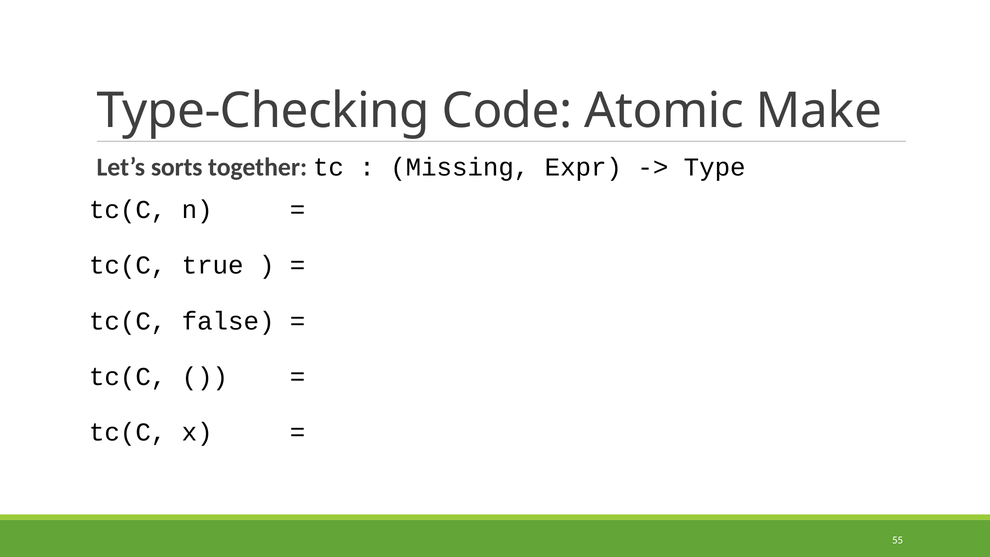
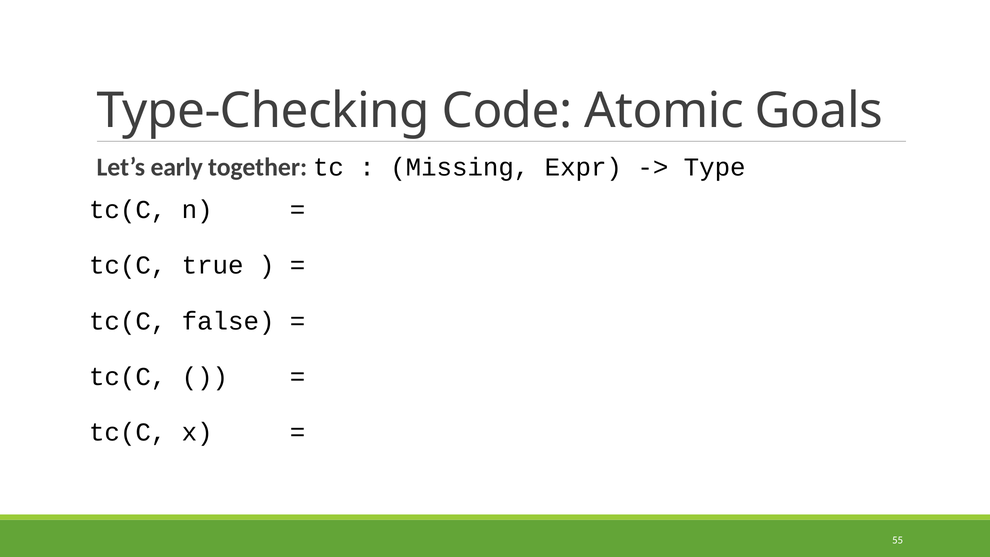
Make: Make -> Goals (819, 111)
sorts: sorts -> early (177, 167)
